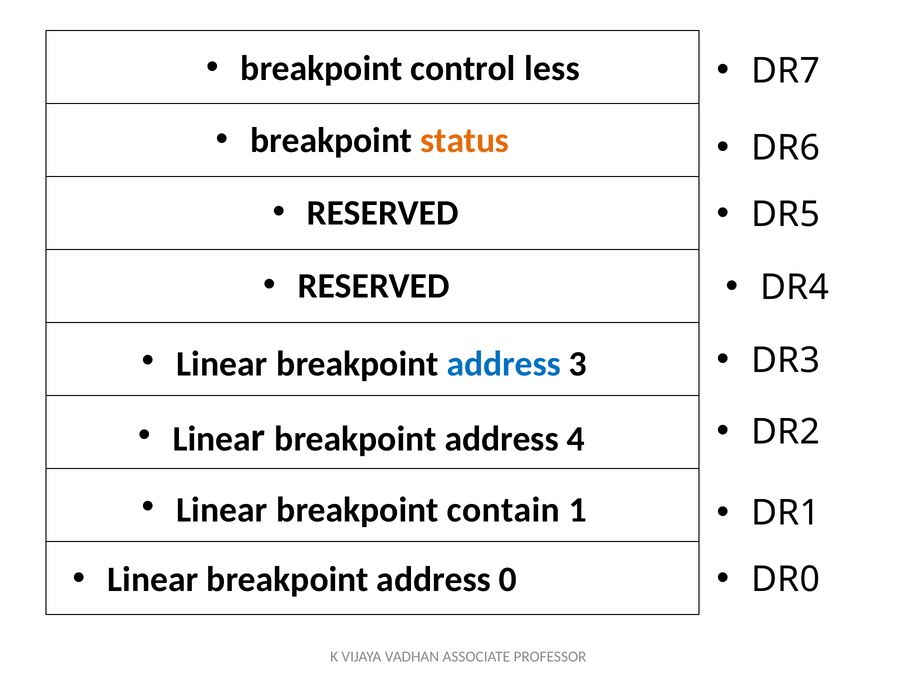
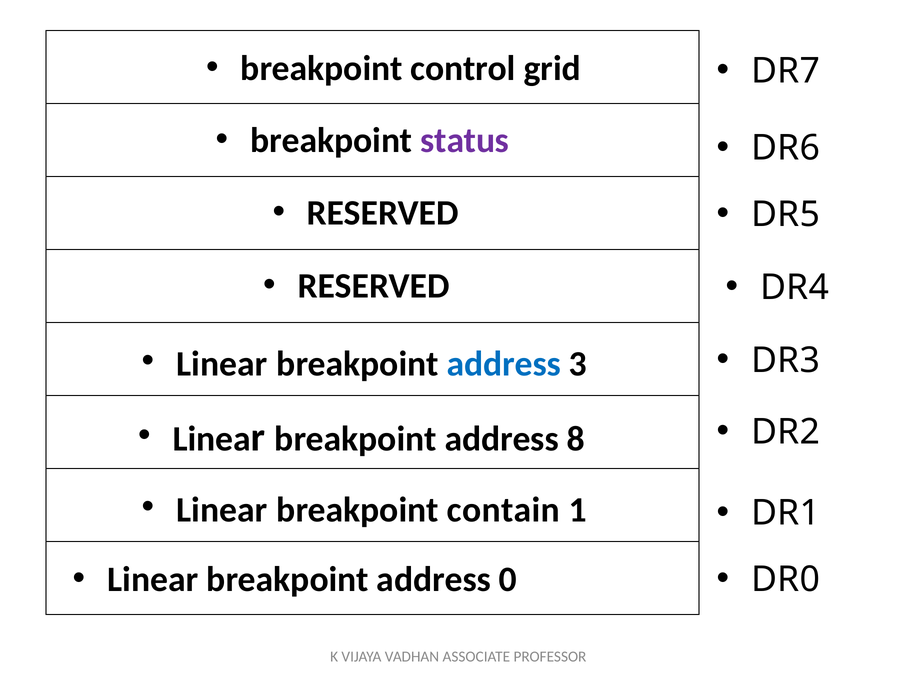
less: less -> grid (552, 69)
status colour: orange -> purple (465, 140)
4: 4 -> 8 (576, 439)
